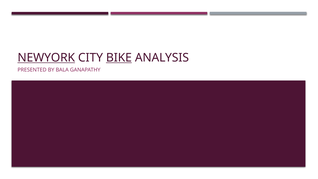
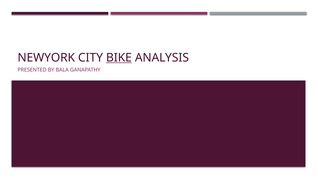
NEWYORK underline: present -> none (46, 58)
